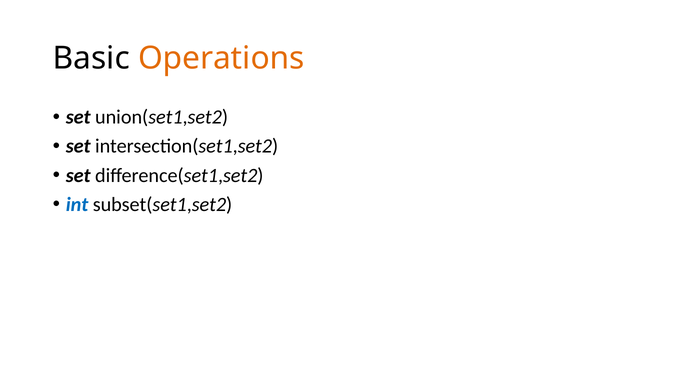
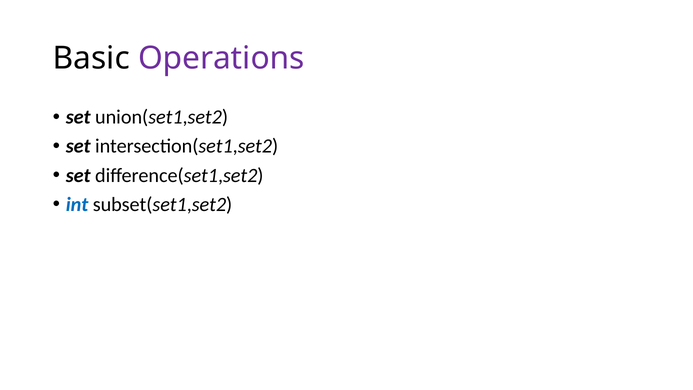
Operations colour: orange -> purple (221, 58)
